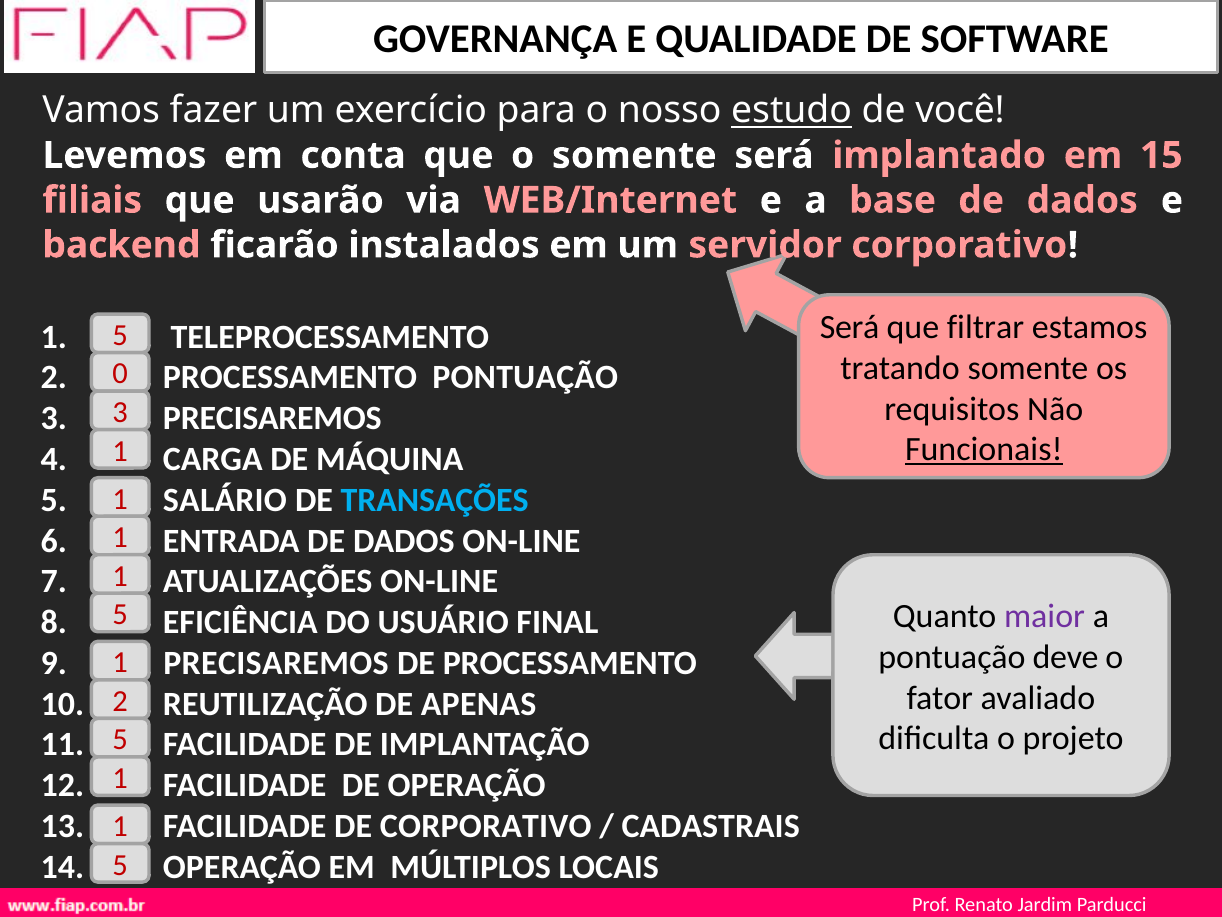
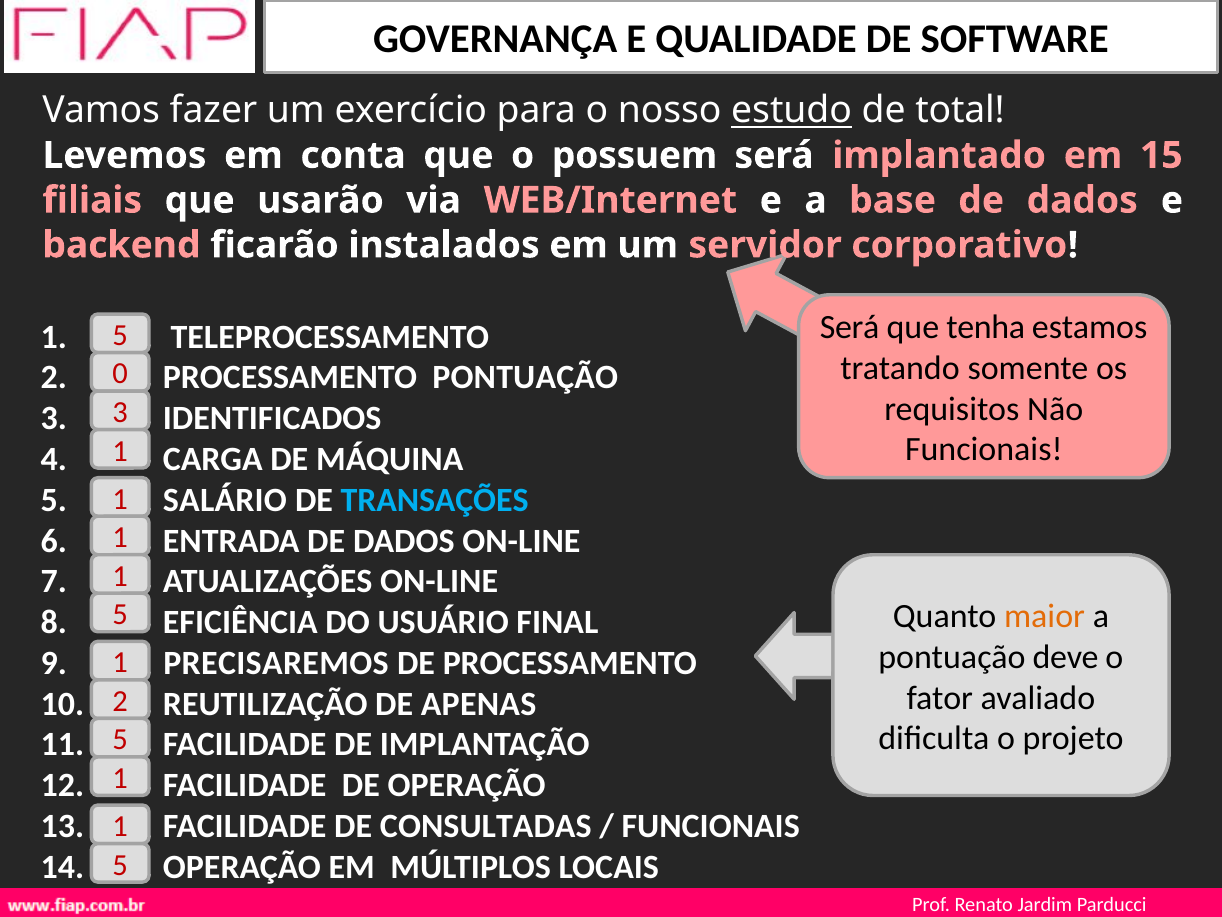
você: você -> total (960, 111)
o somente: somente -> possuem (635, 155)
filtrar: filtrar -> tenha (986, 327)
3 PRECISAREMOS: PRECISAREMOS -> IDENTIFICADOS (272, 418)
Funcionais underline: present -> none (984, 449)
maior colour: purple -> orange (1045, 616)
DE CORPORATIVO: CORPORATIVO -> CONSULTADAS (486, 826)
CADASTRAIS: CADASTRAIS -> FUNCIONAIS (711, 826)
